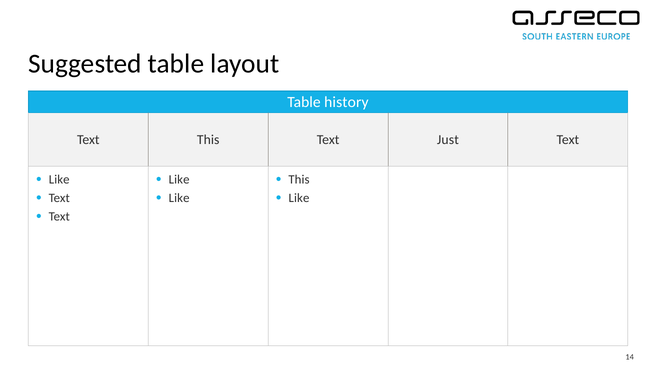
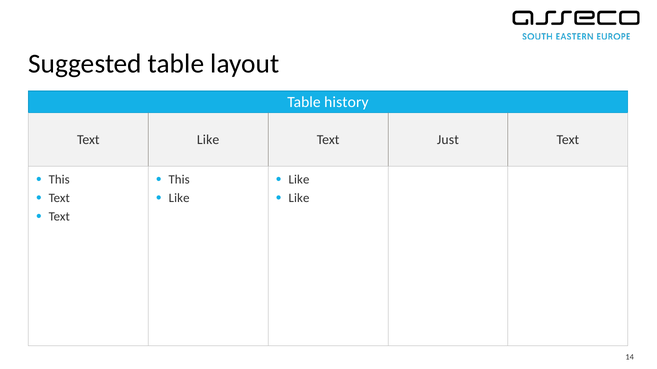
Text This: This -> Like (208, 140)
Like: Like -> This (59, 180)
Like: Like -> This (179, 180)
This: This -> Like (299, 180)
